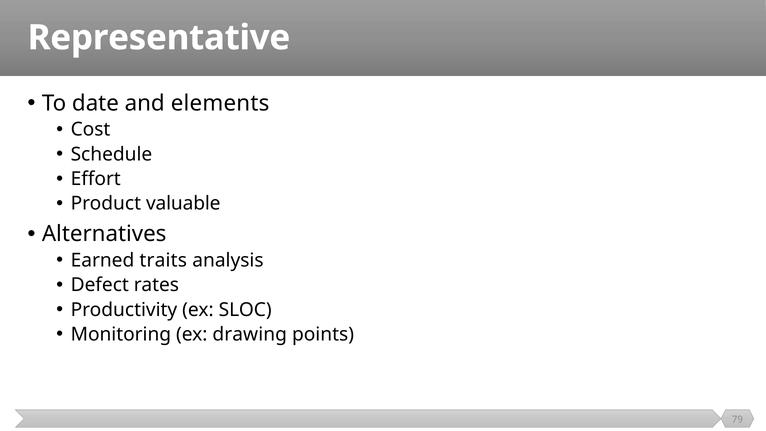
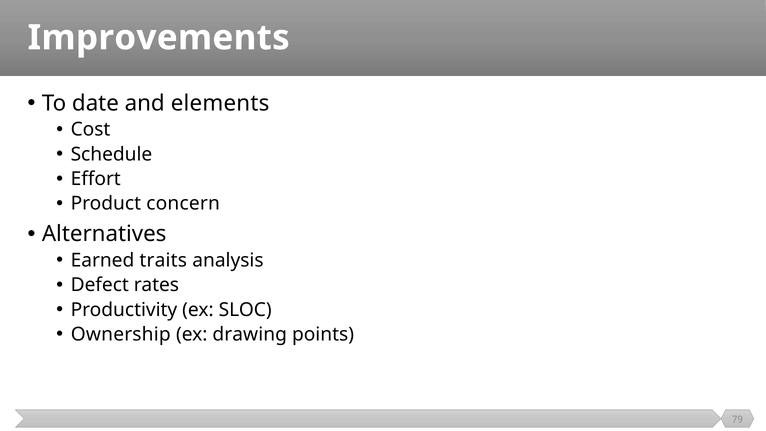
Representative: Representative -> Improvements (159, 38)
valuable: valuable -> concern (183, 204)
Monitoring: Monitoring -> Ownership (121, 334)
